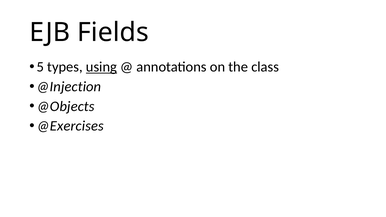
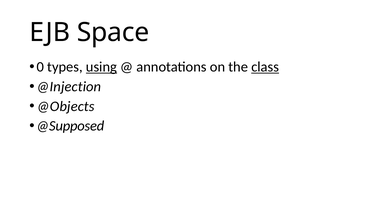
Fields: Fields -> Space (113, 32)
5: 5 -> 0 (40, 67)
class underline: none -> present (265, 67)
@Exercises: @Exercises -> @Supposed (70, 126)
